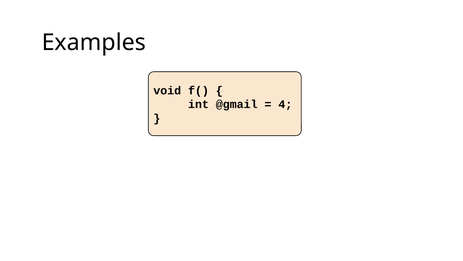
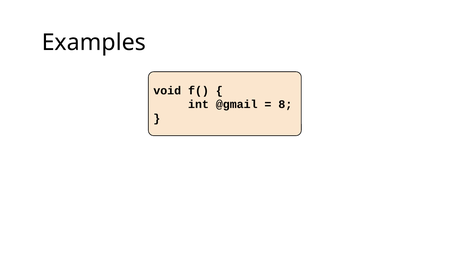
4: 4 -> 8 (285, 104)
